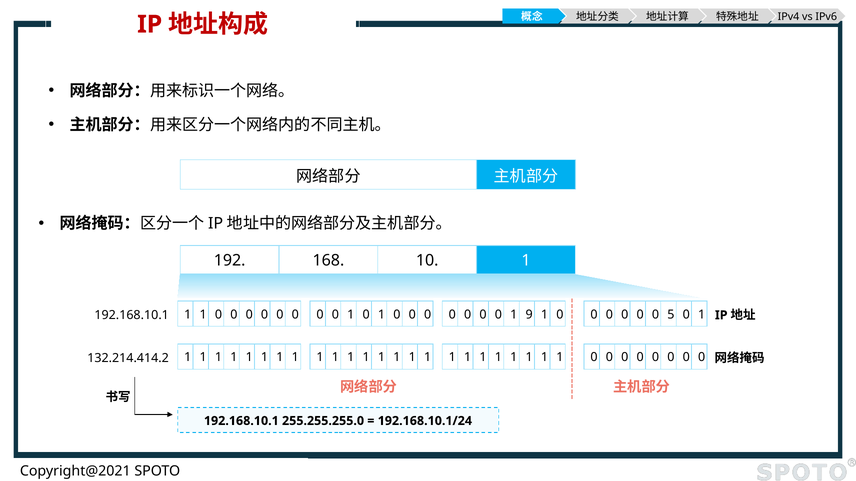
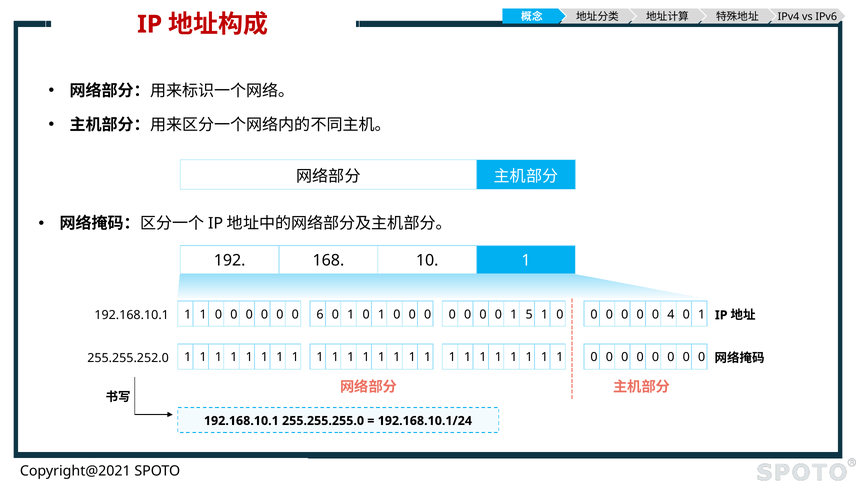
0: 0 -> 6 (320, 315)
9: 9 -> 5 (529, 315)
5: 5 -> 4 (671, 315)
132.214.414.2: 132.214.414.2 -> 255.255.252.0 (128, 358)
